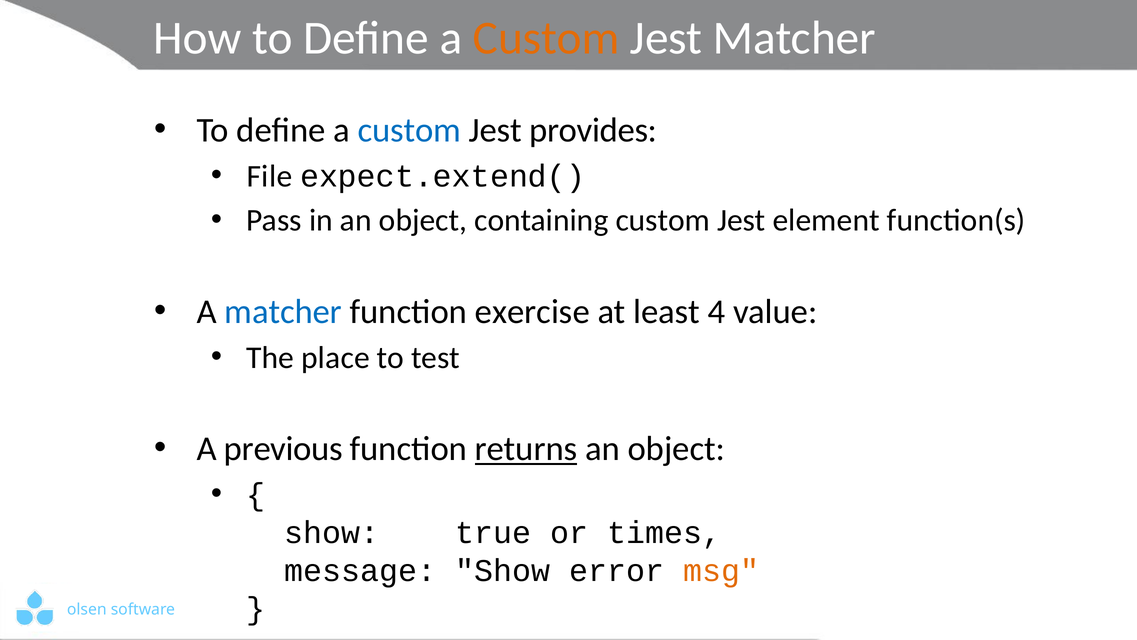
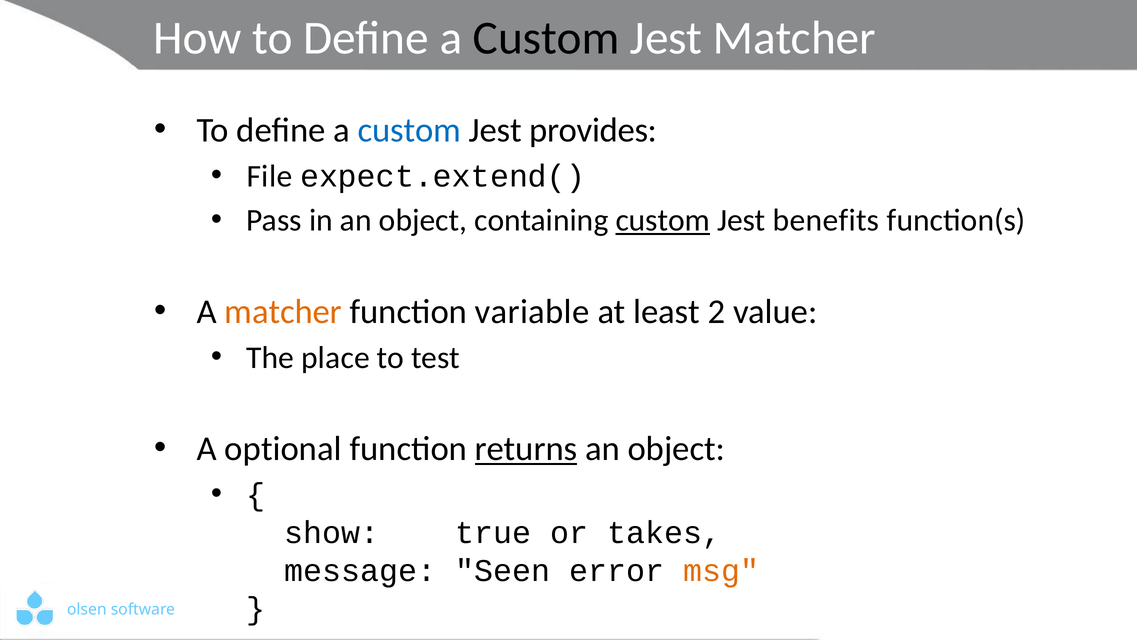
Custom colour: orange -> black (546, 38)
custom underline: none -> present (663, 220)
element: element -> benefits (826, 220)
matcher colour: blue -> orange (283, 312)
exercise: exercise -> variable (532, 312)
4: 4 -> 2 (716, 312)
previous: previous -> optional (283, 449)
times: times -> takes (664, 532)
message Show: Show -> Seen (503, 570)
